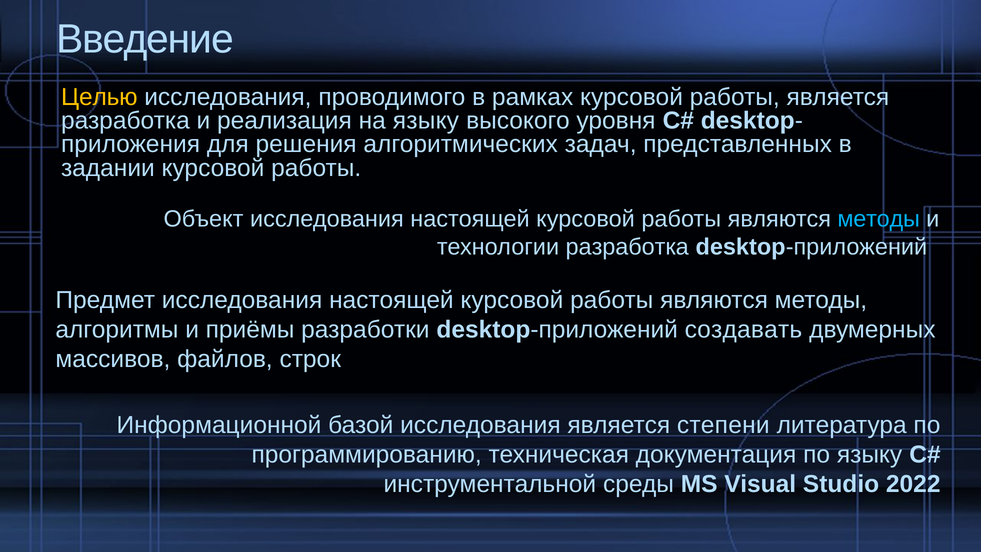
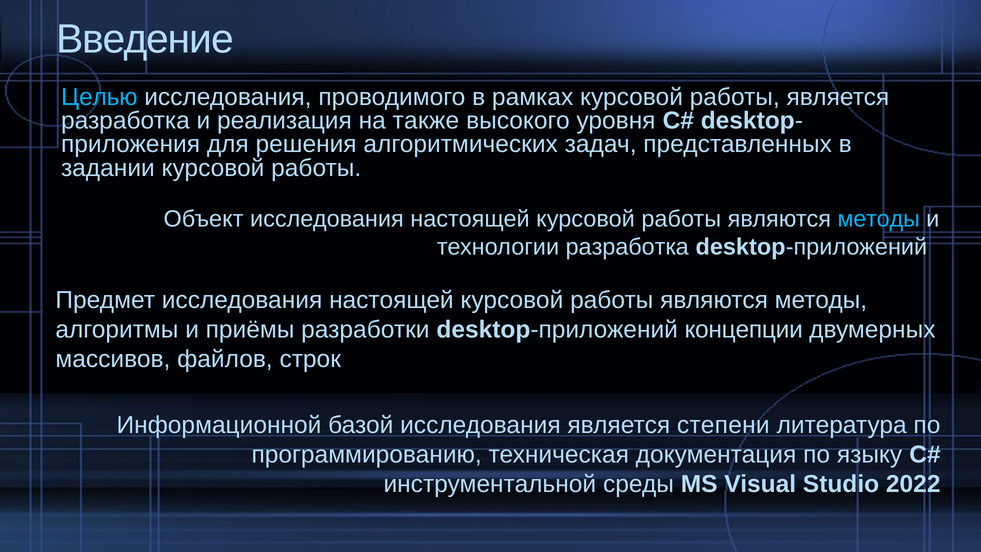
Целью colour: yellow -> light blue (99, 97)
на языку: языку -> также (426, 121)
создавать: создавать -> концепции (744, 330)
